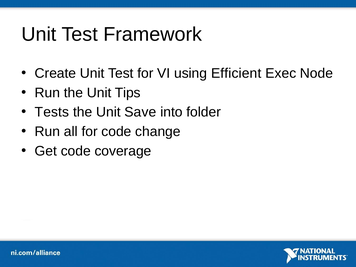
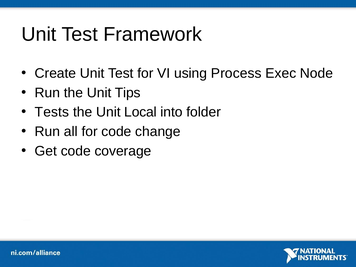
Efficient: Efficient -> Process (236, 73)
Save: Save -> Local (140, 112)
